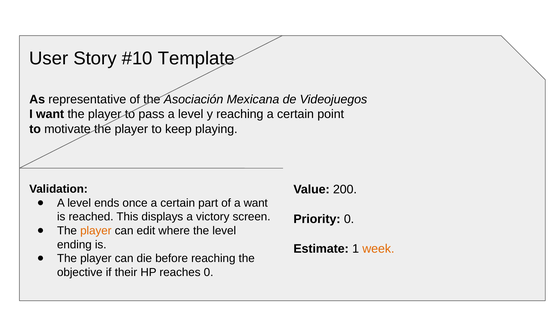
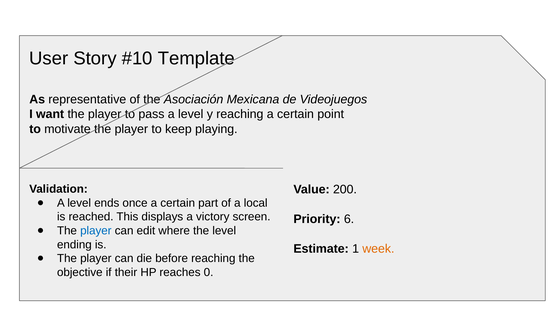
a want: want -> local (256, 203)
Priority 0: 0 -> 6 (349, 219)
player colour: orange -> blue (96, 231)
